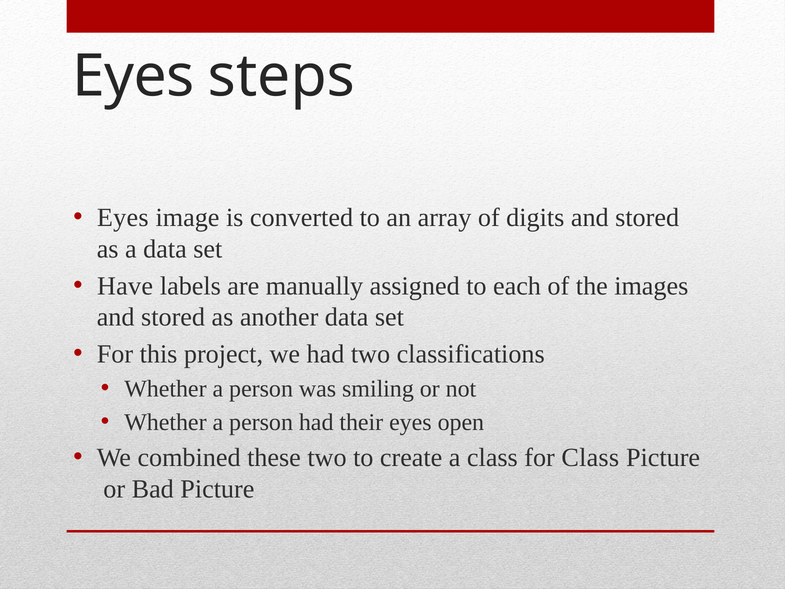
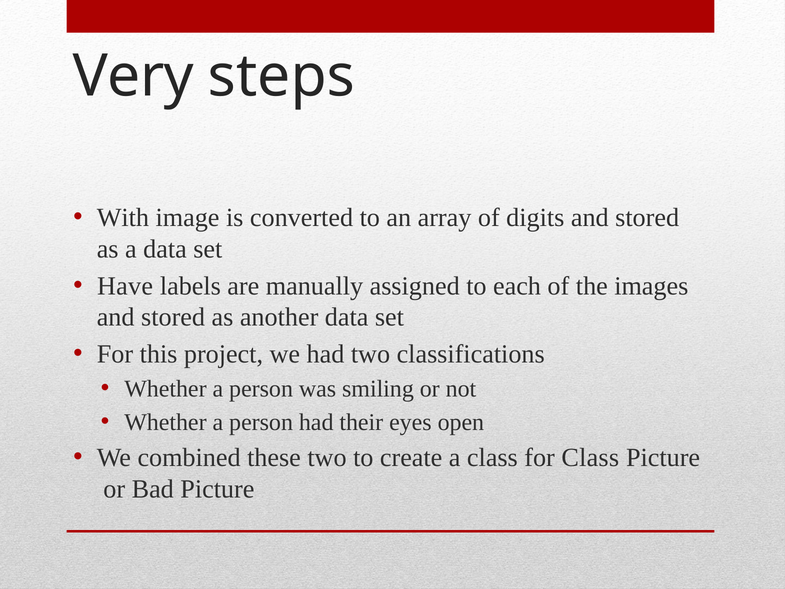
Eyes: Eyes -> Very (133, 76)
Eyes: Eyes -> With (123, 218)
